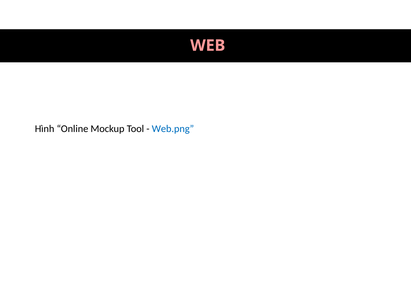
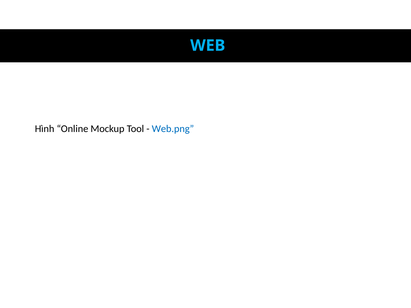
WEB colour: pink -> light blue (208, 46)
